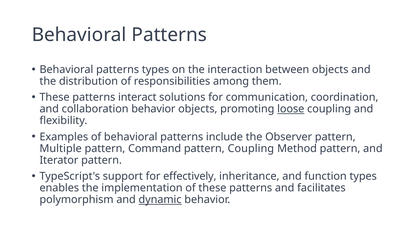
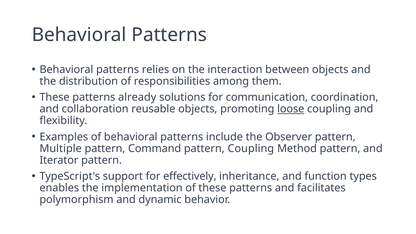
patterns types: types -> relies (156, 70)
interact: interact -> already (137, 97)
collaboration behavior: behavior -> reusable (153, 109)
dynamic underline: present -> none (160, 200)
